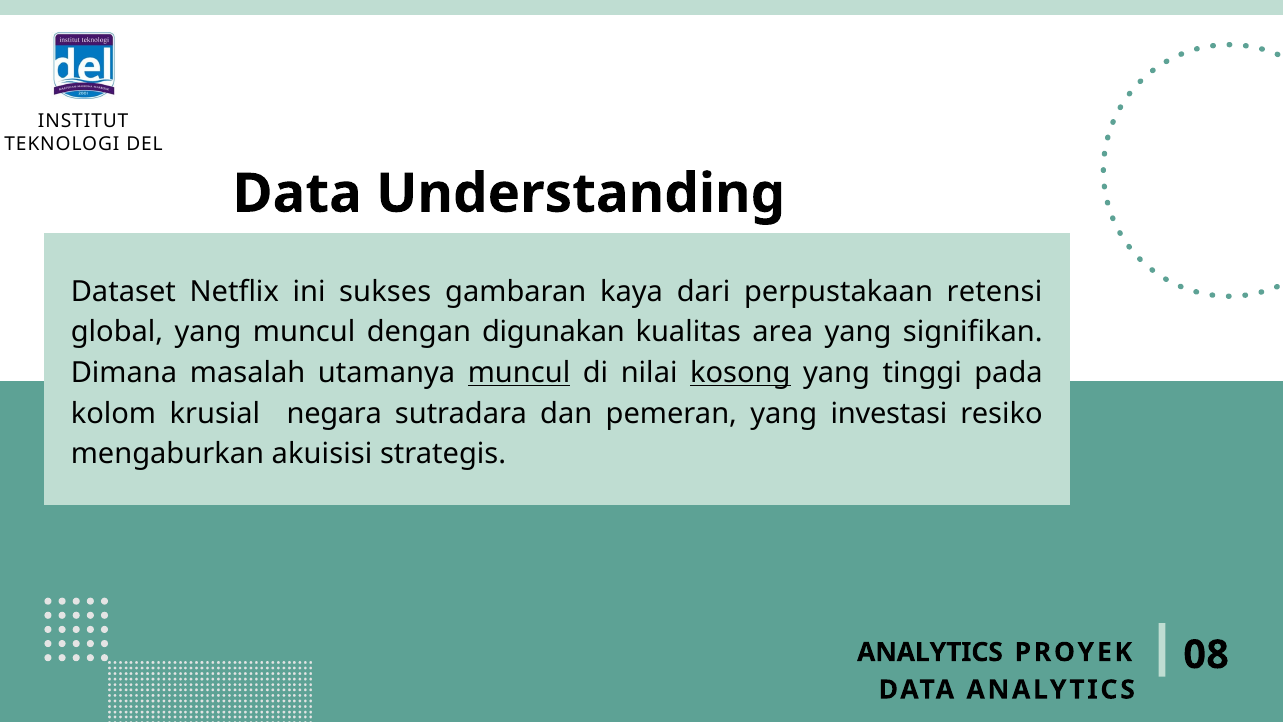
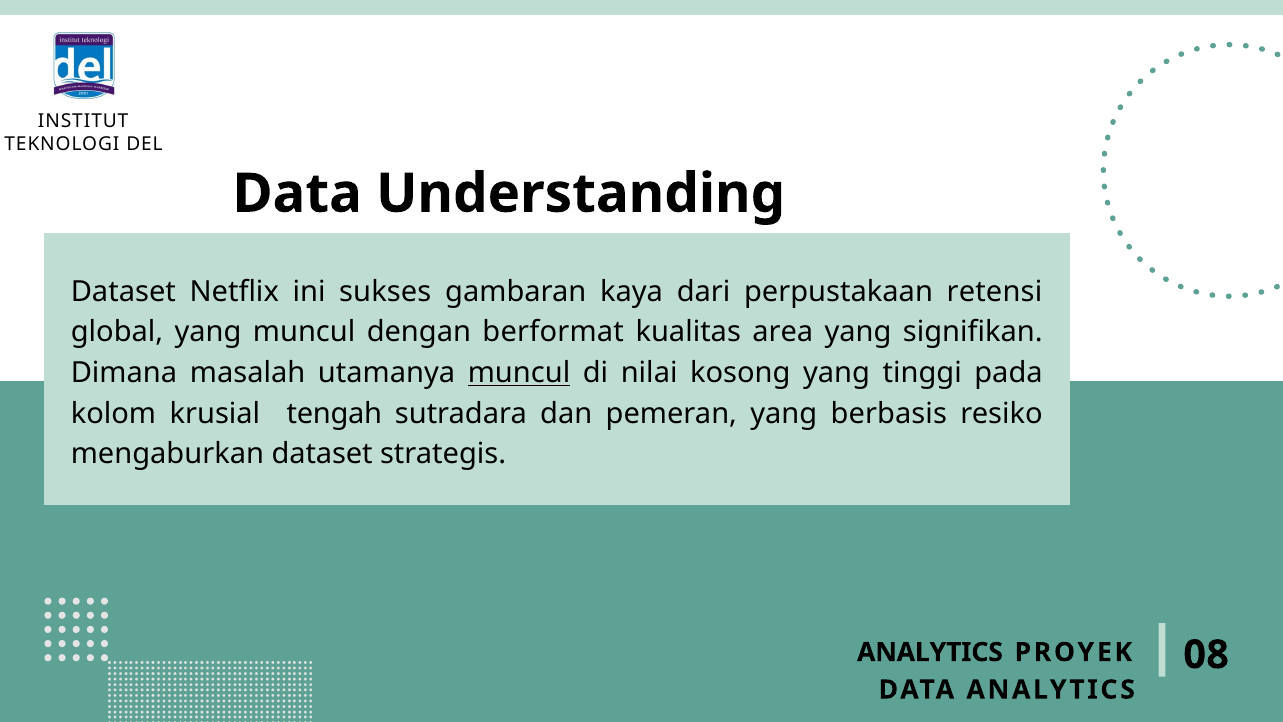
digunakan: digunakan -> berformat (553, 332)
kosong underline: present -> none (740, 373)
negara: negara -> tengah (334, 413)
investasi: investasi -> berbasis (889, 413)
mengaburkan akuisisi: akuisisi -> dataset (322, 454)
